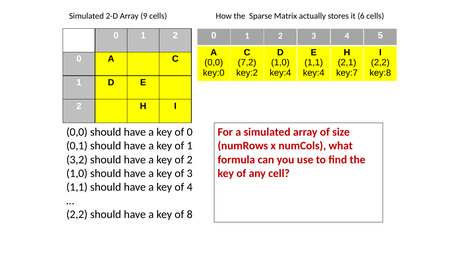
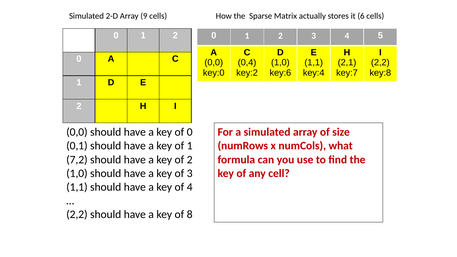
7,2: 7,2 -> 0,4 (247, 63)
key:4: key:4 -> key:6 (280, 73)
3,2: 3,2 -> 7,2 (77, 160)
